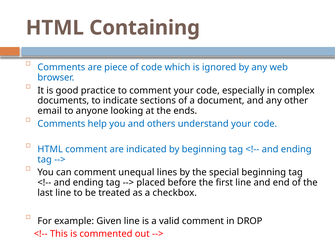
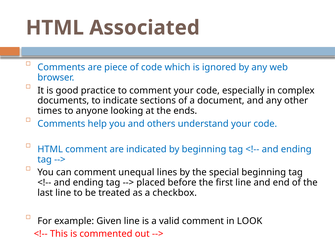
Containing: Containing -> Associated (145, 28)
email: email -> times (50, 111)
DROP: DROP -> LOOK (250, 220)
